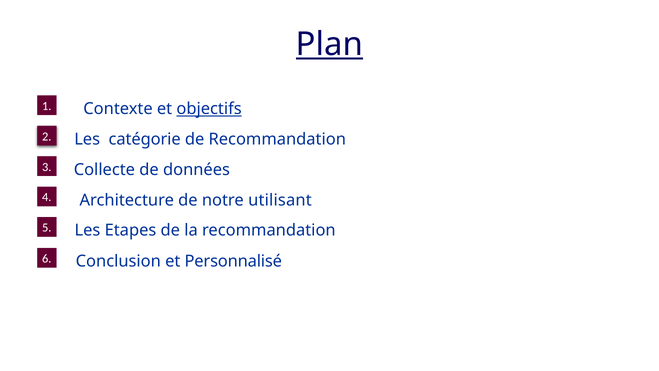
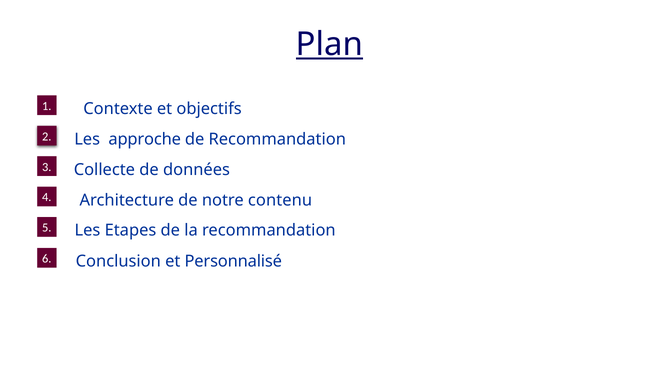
objectifs underline: present -> none (209, 109)
catégorie: catégorie -> approche (145, 139)
utilisant: utilisant -> contenu (280, 200)
